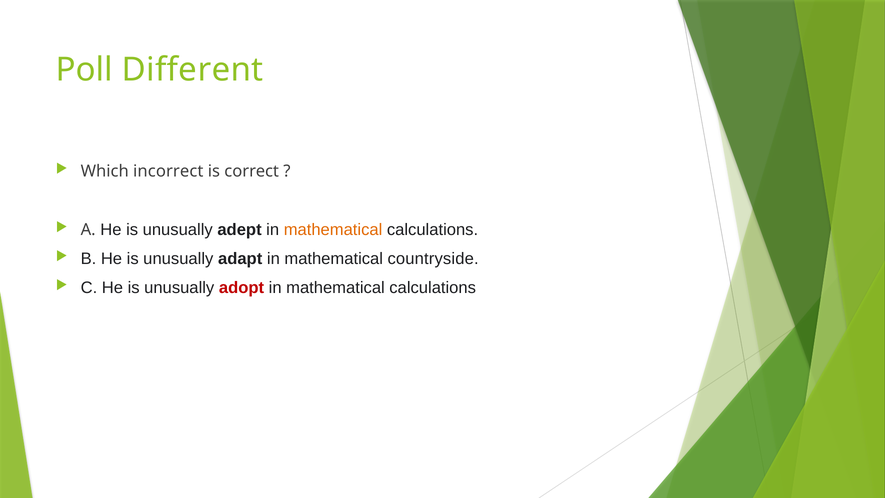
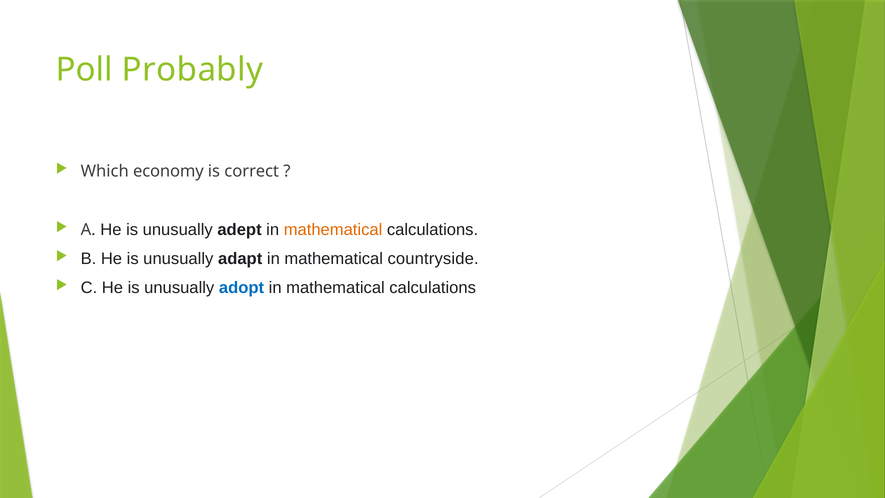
Different: Different -> Probably (192, 70)
incorrect: incorrect -> economy (168, 171)
adopt colour: red -> blue (242, 288)
